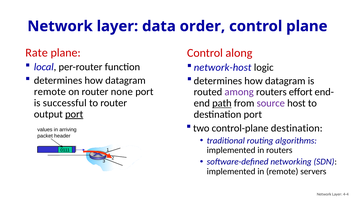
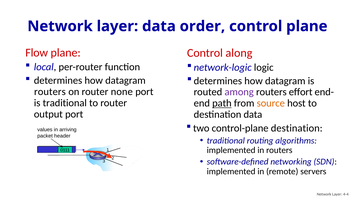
Rate: Rate -> Flow (37, 53)
network-host: network-host -> network-logic (223, 67)
remote: remote -> routers (50, 92)
is successful: successful -> traditional (65, 103)
source colour: purple -> orange (271, 103)
port underline: present -> none (74, 114)
destination port: port -> data (253, 115)
